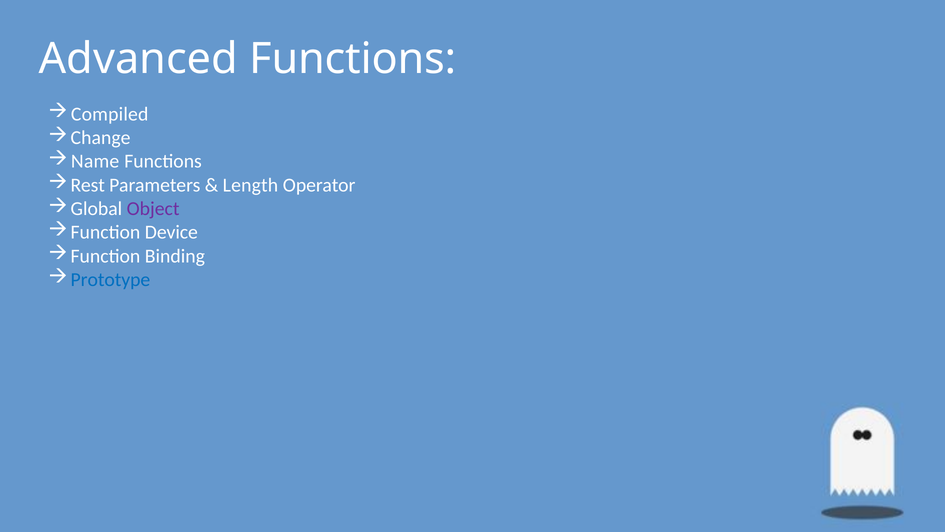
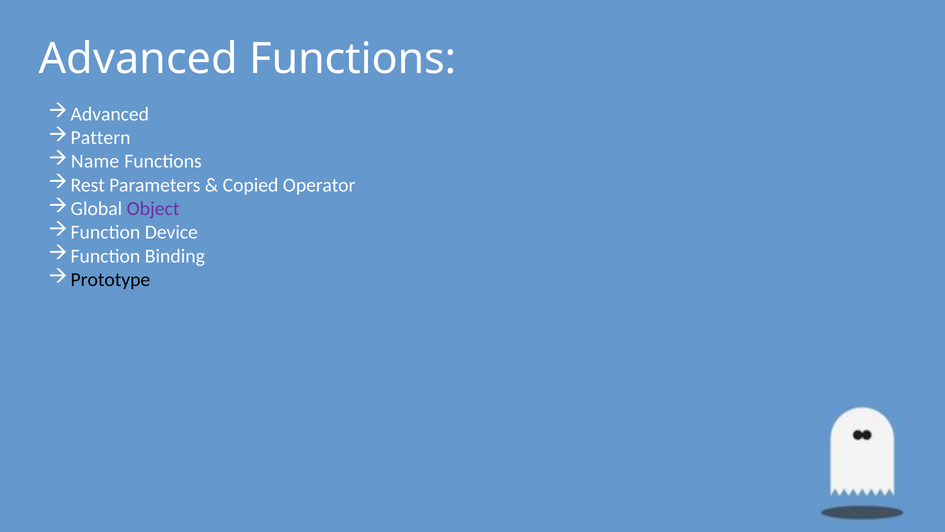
Compiled: Compiled -> Advanced (110, 114)
Change: Change -> Pattern (101, 138)
Length: Length -> Copied (251, 185)
Prototype colour: blue -> black (110, 279)
